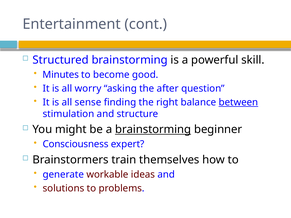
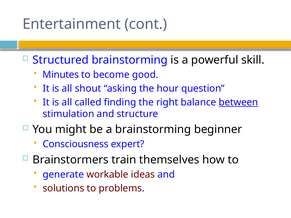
worry: worry -> shout (88, 89)
after: after -> hour (168, 89)
sense: sense -> called (88, 102)
brainstorming underline: present -> none (153, 130)
